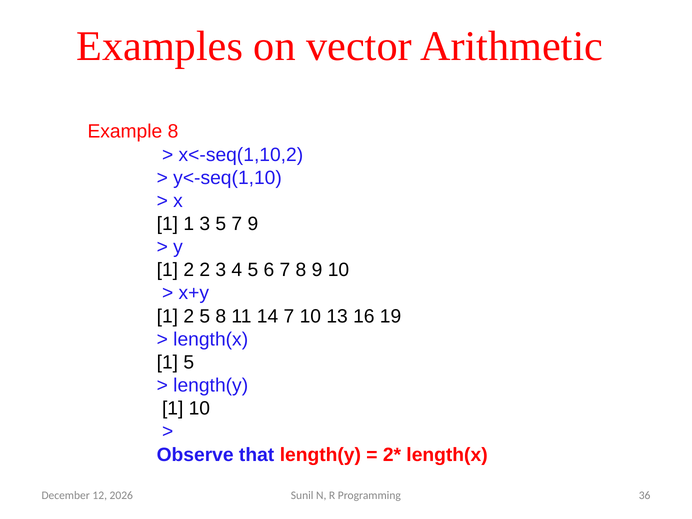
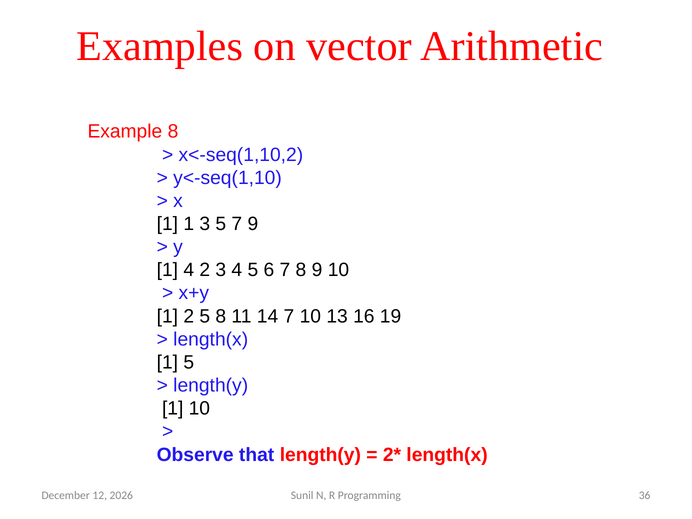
2: 2 -> 4 (189, 270)
